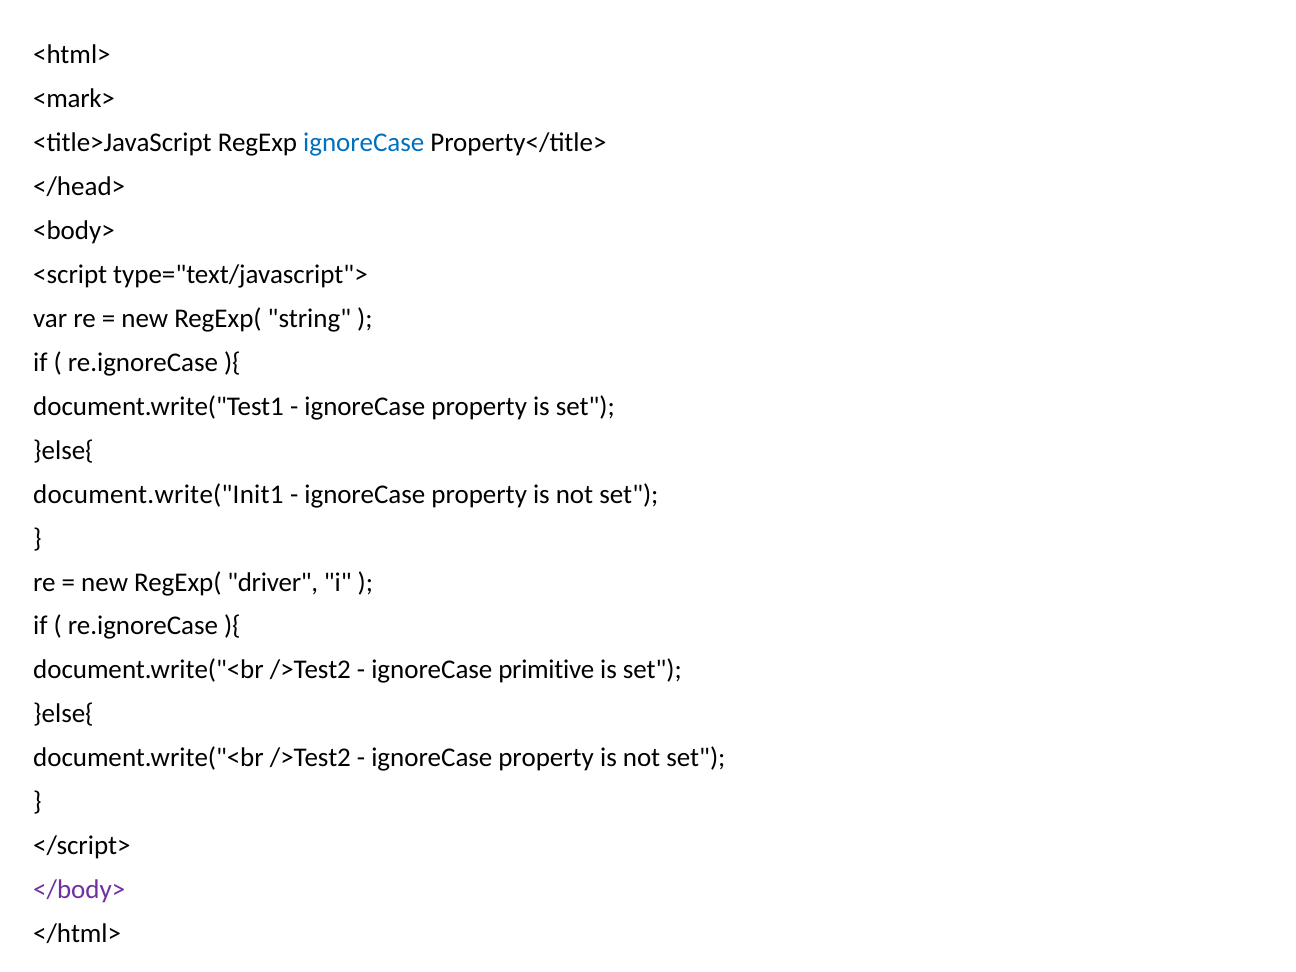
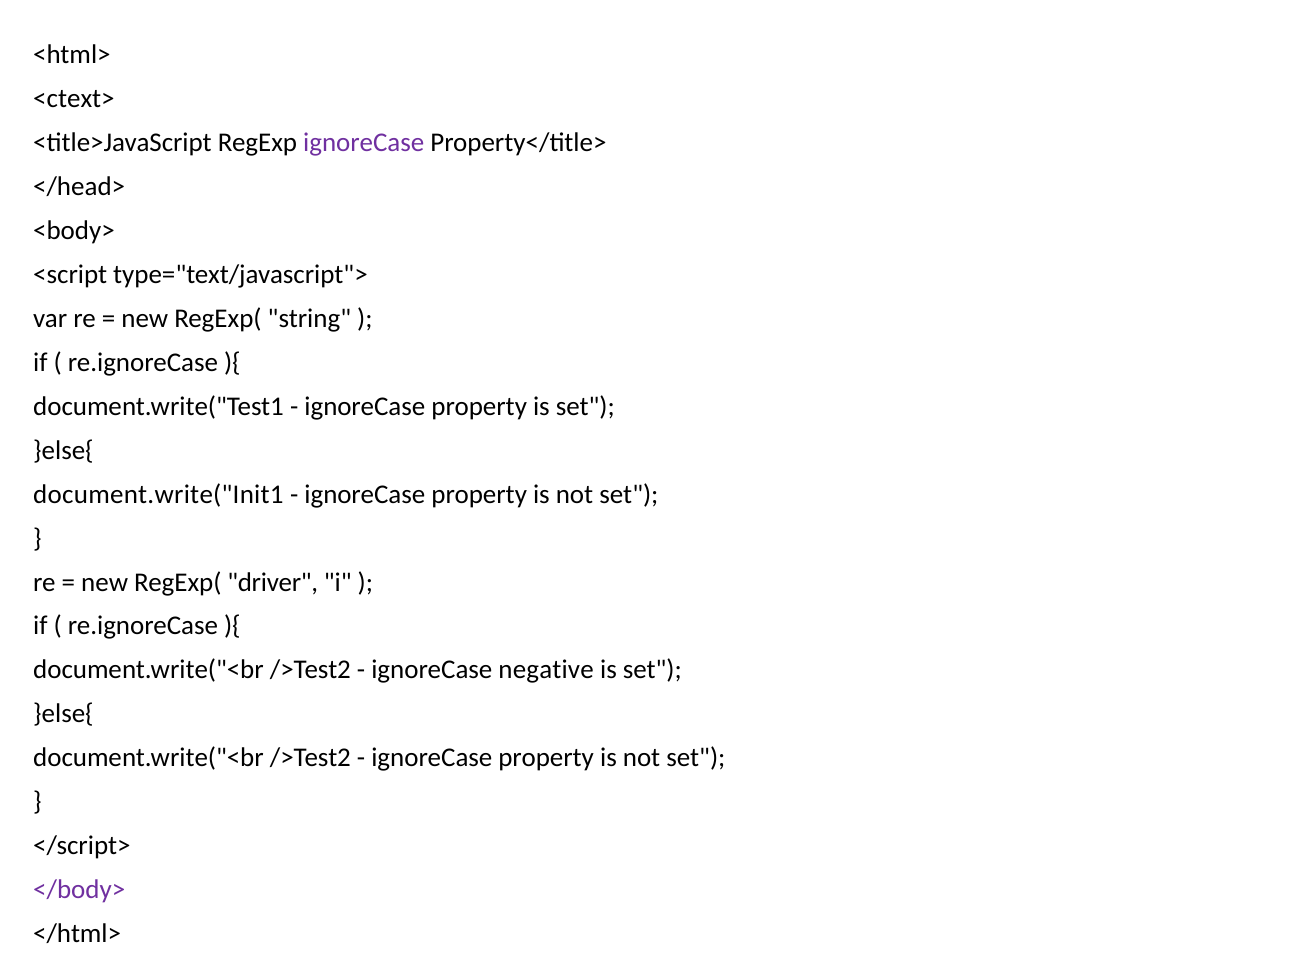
<mark>: <mark> -> <ctext> (74, 99)
ignoreCase colour: blue -> purple (364, 143)
primitive: primitive -> negative (546, 670)
